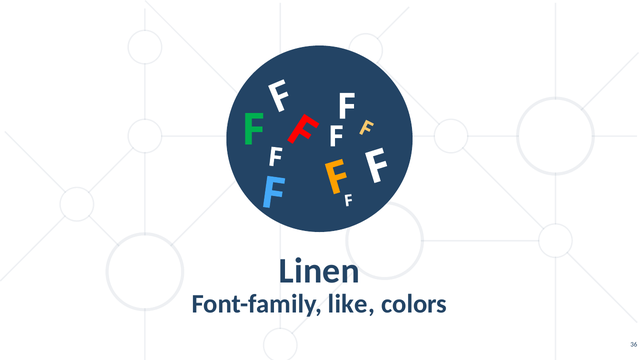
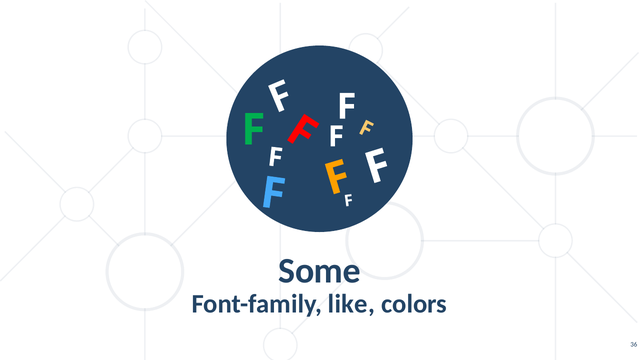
Linen: Linen -> Some (320, 270)
